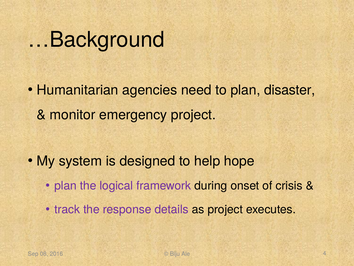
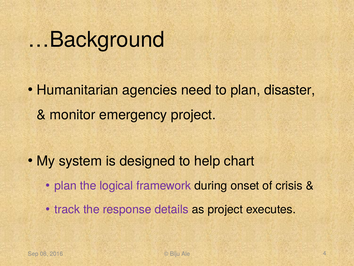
hope: hope -> chart (239, 161)
